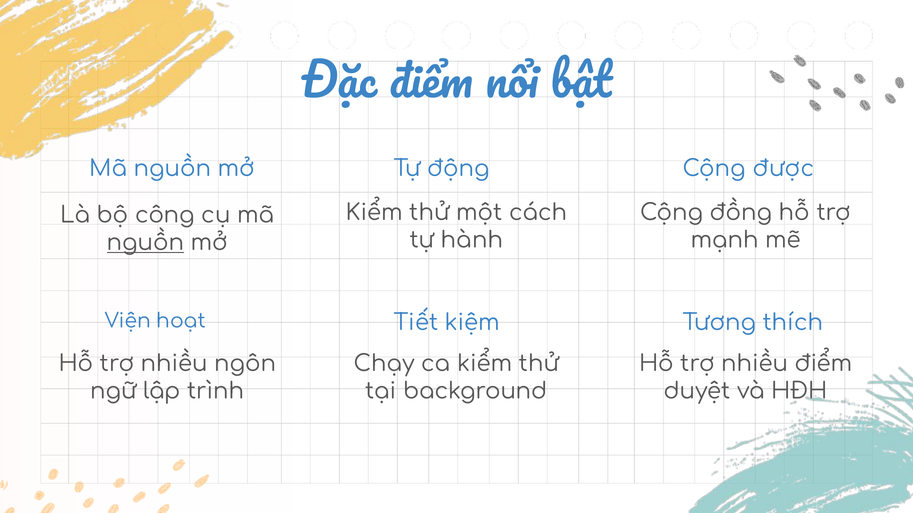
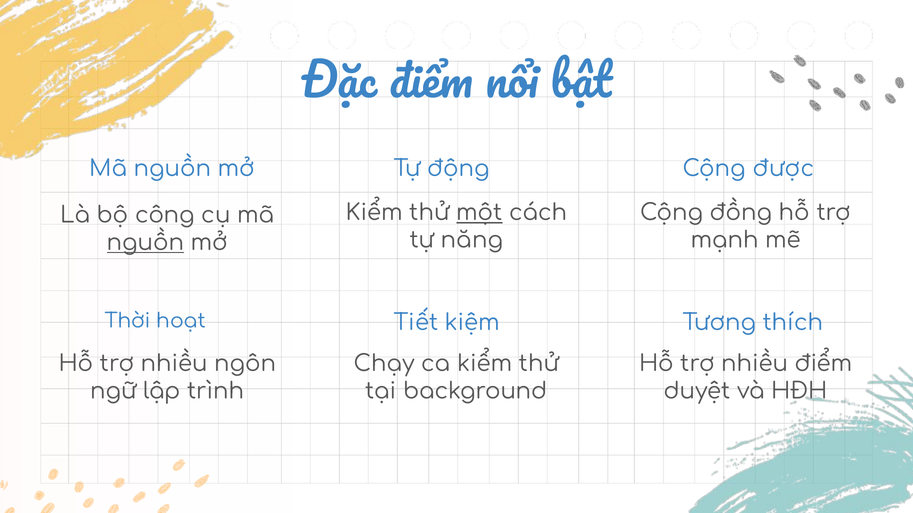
một underline: none -> present (479, 213)
hành: hành -> năng (472, 241)
Viện: Viện -> Thời (128, 322)
